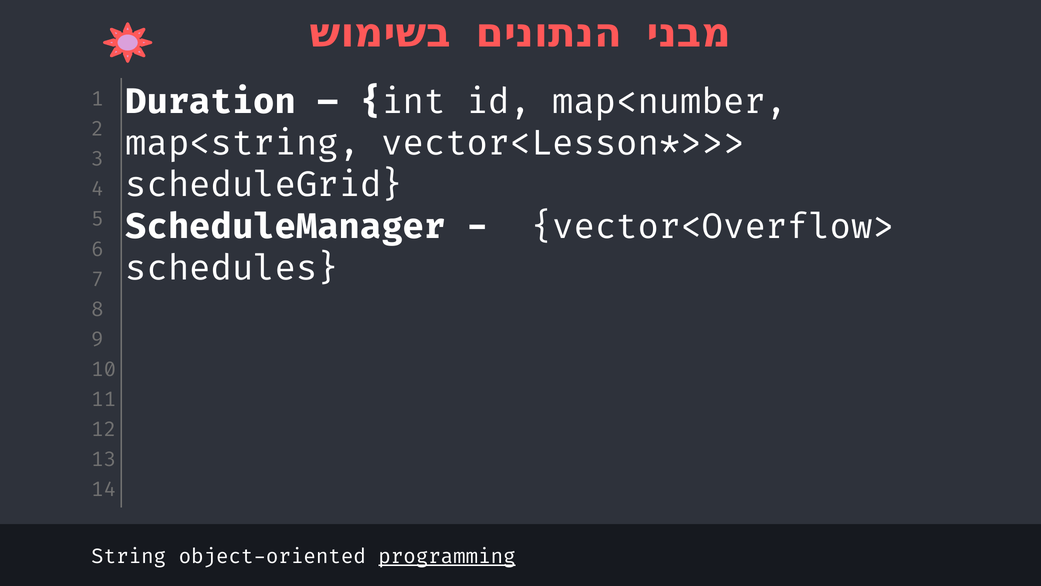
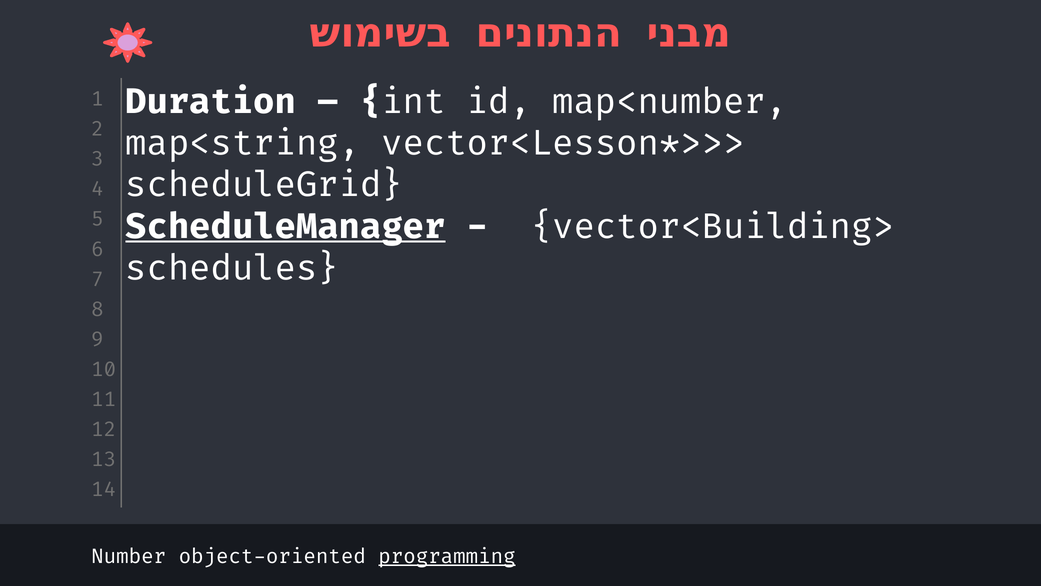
ScheduleManager underline: none -> present (286, 227)
vector<Overflow>: vector<Overflow> -> vector<Building> (713, 227)
String: String -> Number (129, 556)
